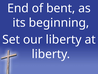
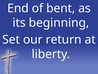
our liberty: liberty -> return (64, 39)
